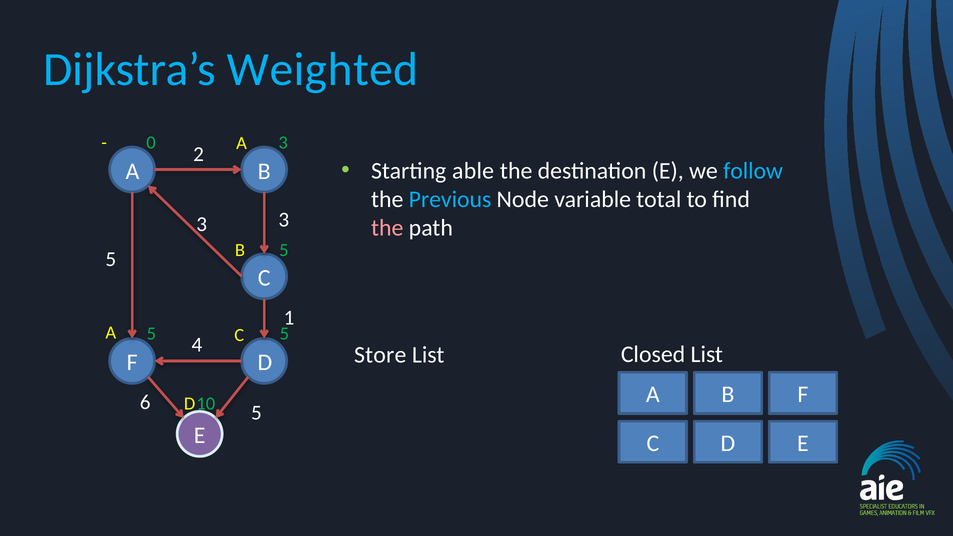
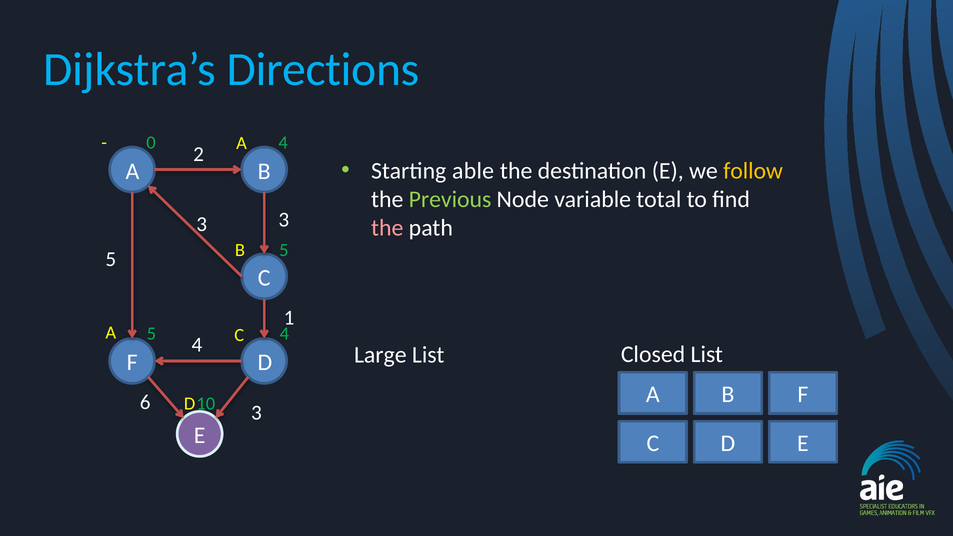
Weighted: Weighted -> Directions (323, 69)
0 3: 3 -> 4 (283, 143)
follow colour: light blue -> yellow (753, 171)
Previous colour: light blue -> light green (450, 199)
5: 5 -> 4 (284, 334)
Store: Store -> Large (380, 355)
6 5: 5 -> 3 (256, 413)
